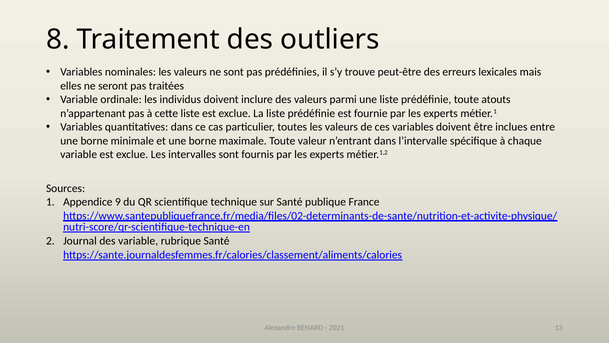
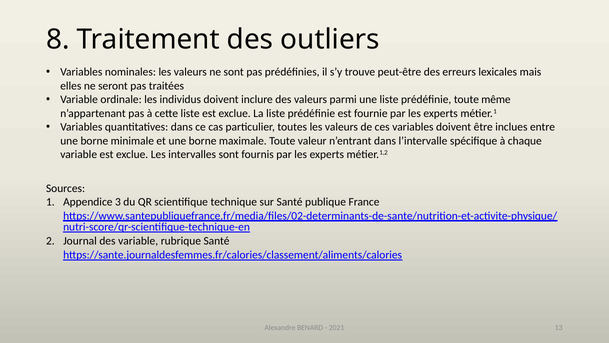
atouts: atouts -> même (496, 100)
9: 9 -> 3 (118, 202)
